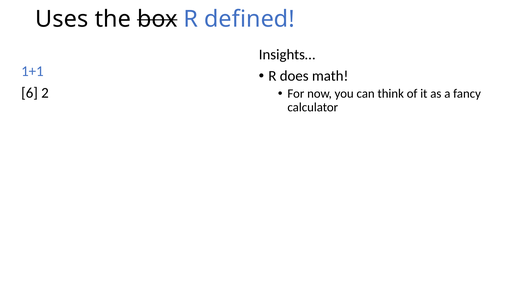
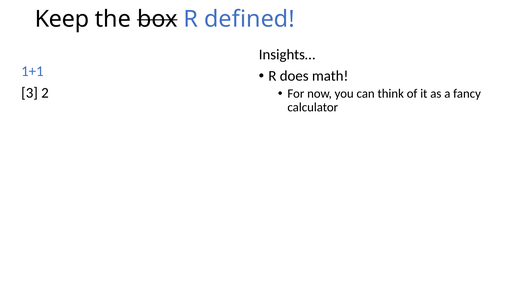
Uses: Uses -> Keep (62, 19)
6: 6 -> 3 (30, 93)
